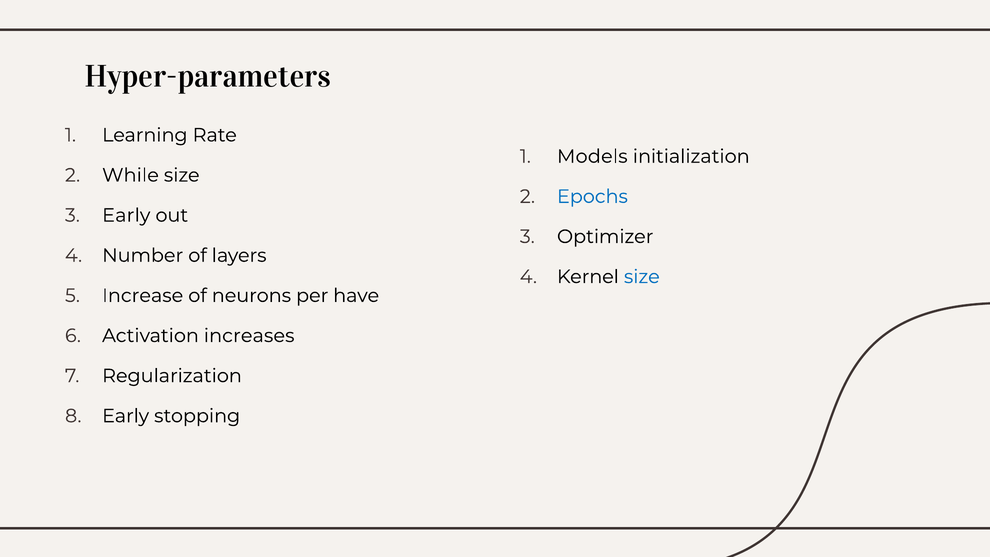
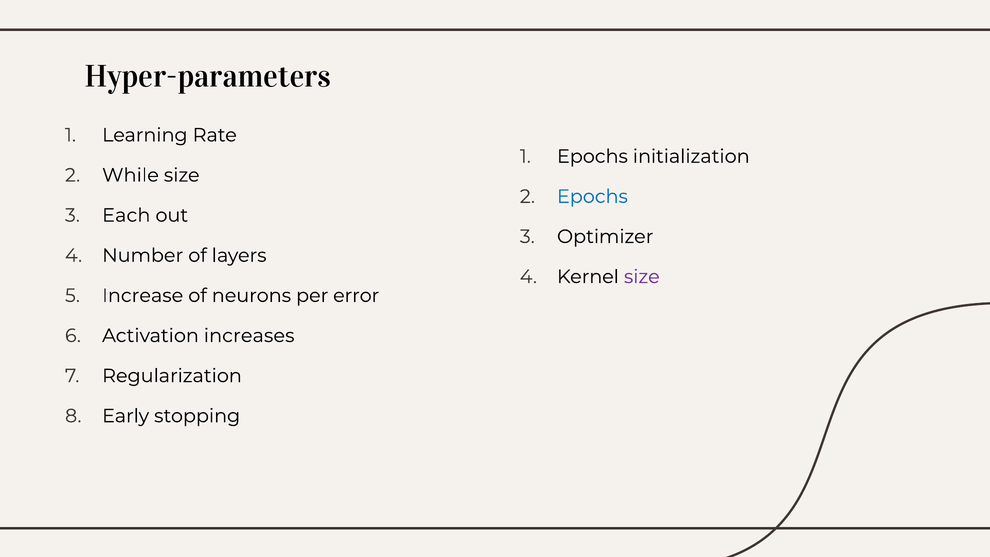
Models: Models -> Epochs (592, 156)
Early: Early -> Each (126, 215)
size colour: blue -> purple (642, 277)
have: have -> error (356, 296)
